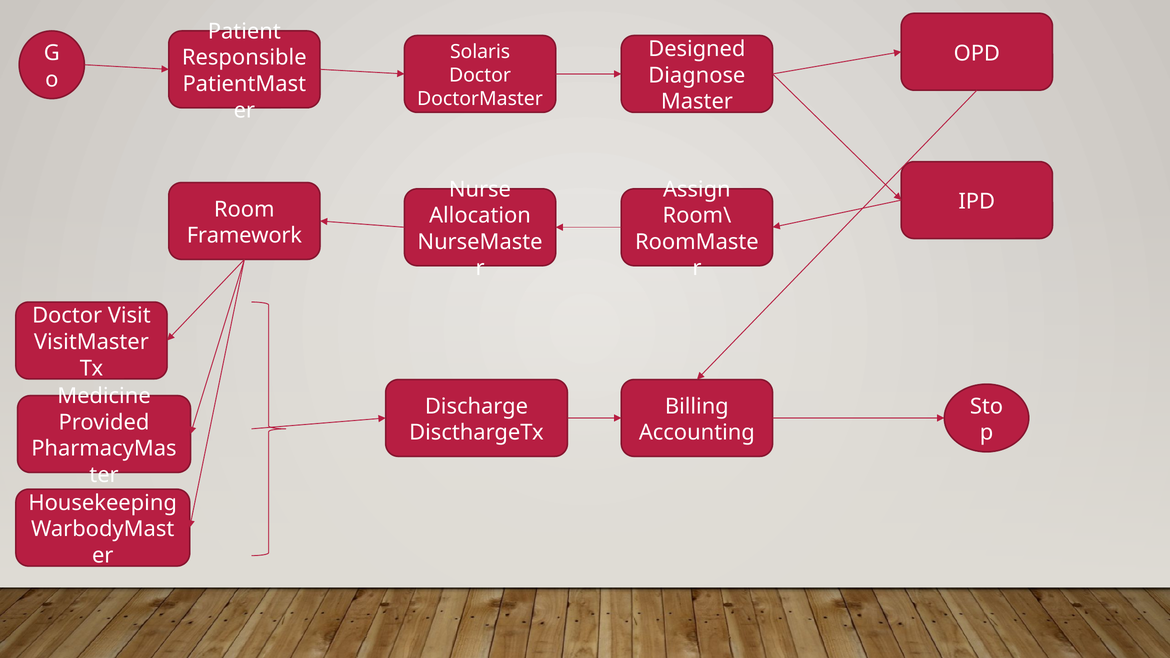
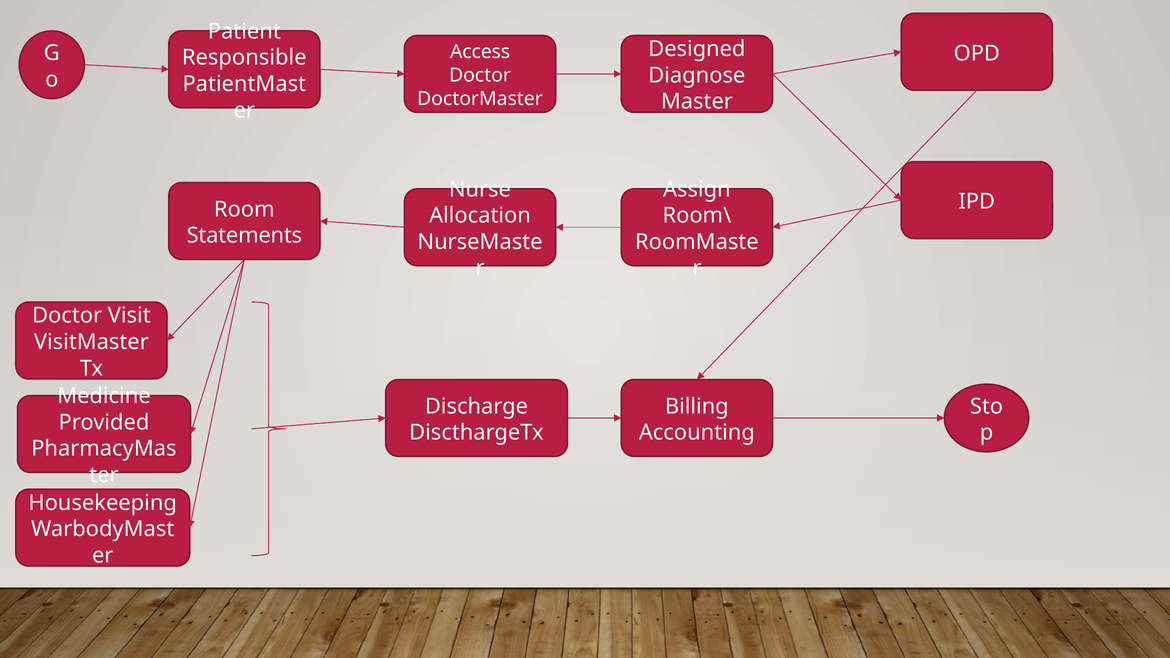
Solaris: Solaris -> Access (480, 52)
Framework: Framework -> Statements (244, 236)
